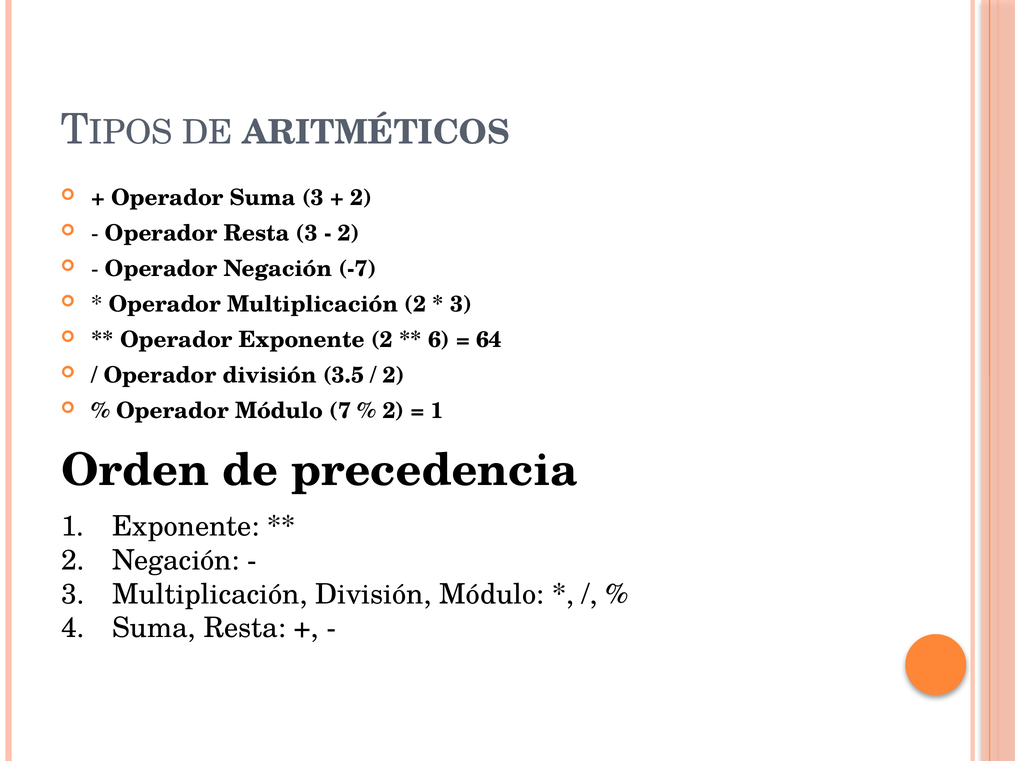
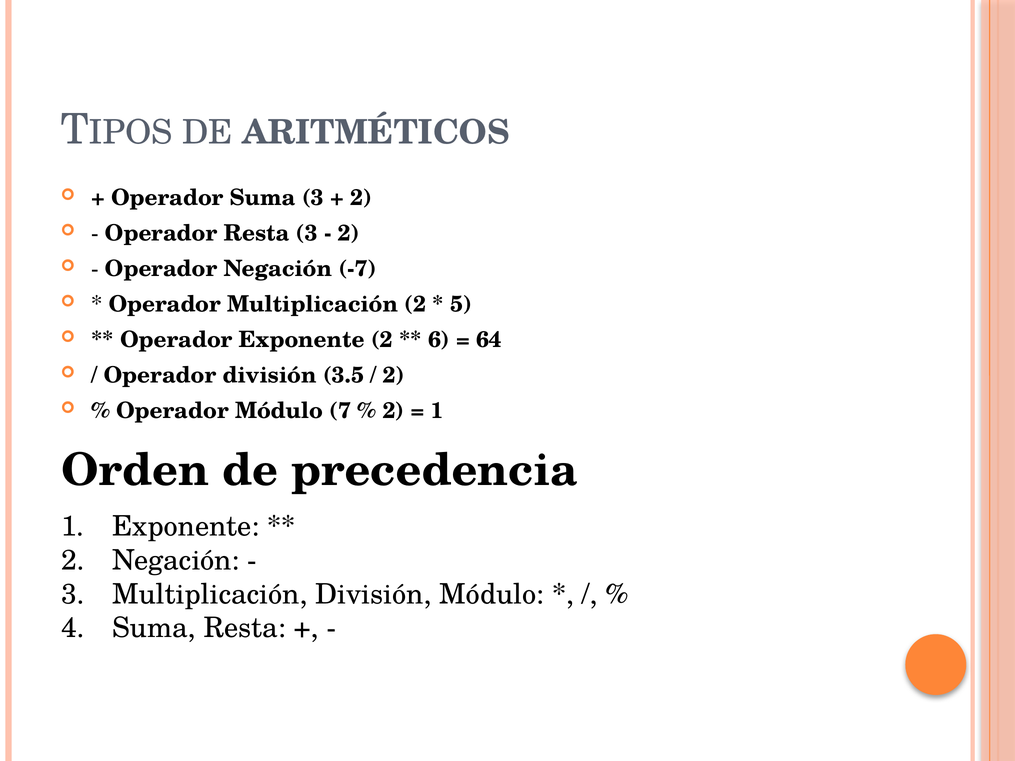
3: 3 -> 5 (461, 304)
